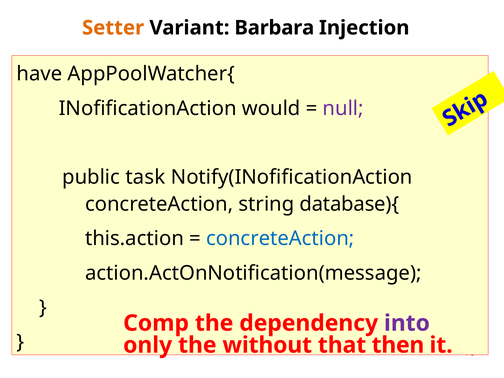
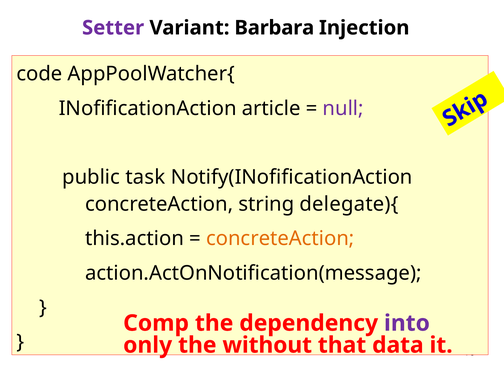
Setter colour: orange -> purple (113, 28)
have: have -> code (39, 74)
would: would -> article (271, 108)
database){: database){ -> delegate){ (349, 204)
concreteAction colour: blue -> orange (280, 239)
then: then -> data (398, 345)
